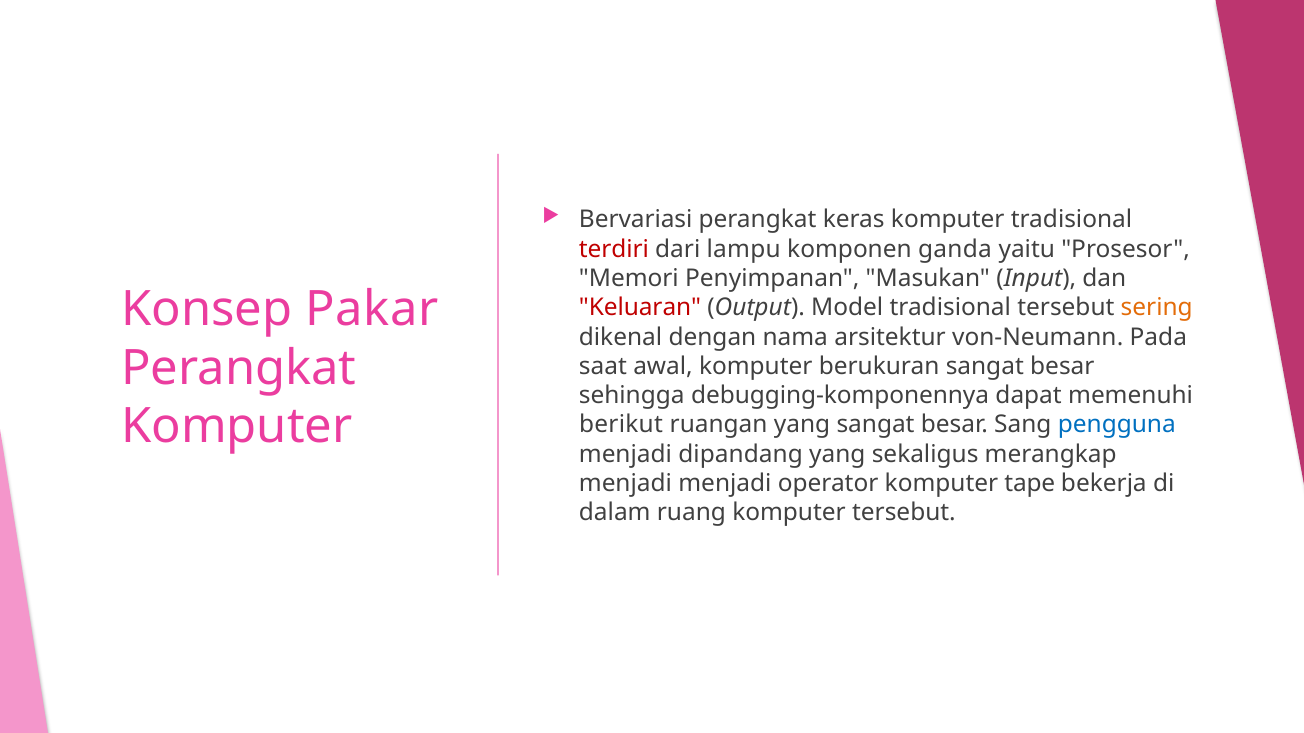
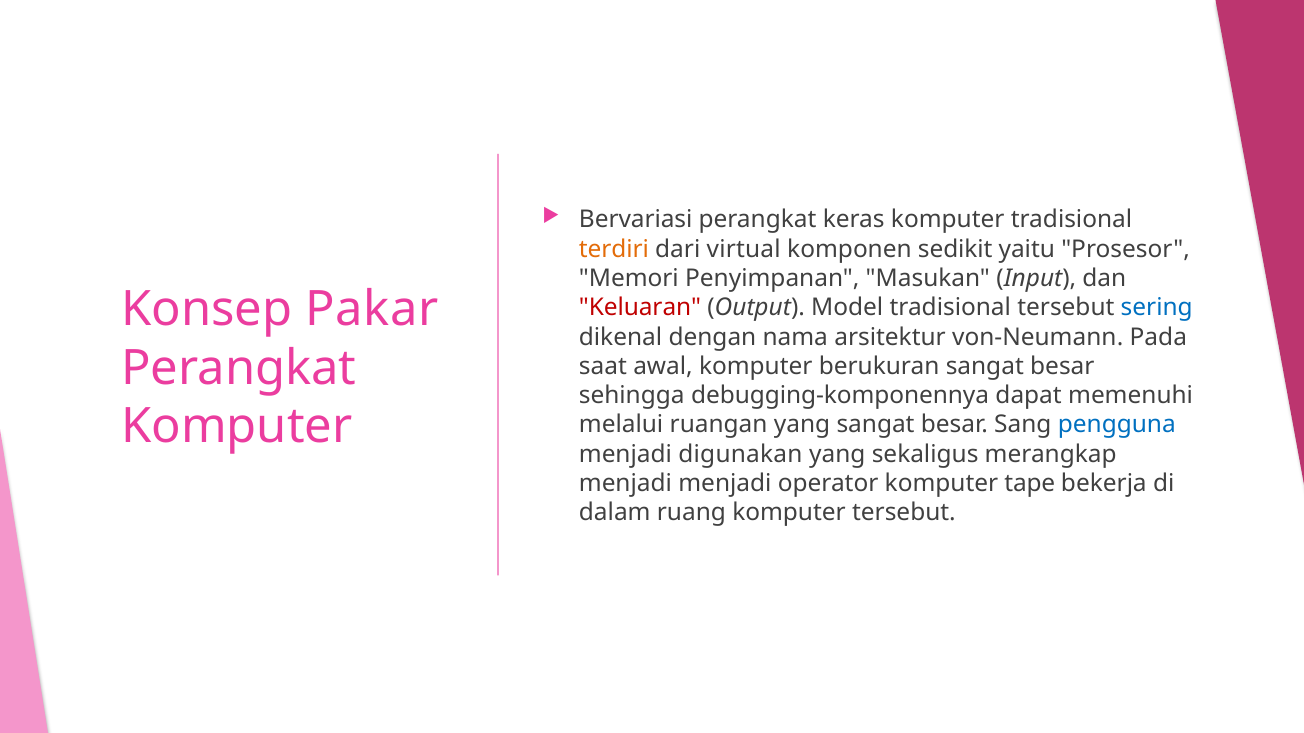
terdiri colour: red -> orange (614, 249)
lampu: lampu -> virtual (744, 249)
ganda: ganda -> sedikit (955, 249)
sering colour: orange -> blue (1157, 308)
berikut: berikut -> melalui (621, 425)
dipandang: dipandang -> digunakan (740, 455)
